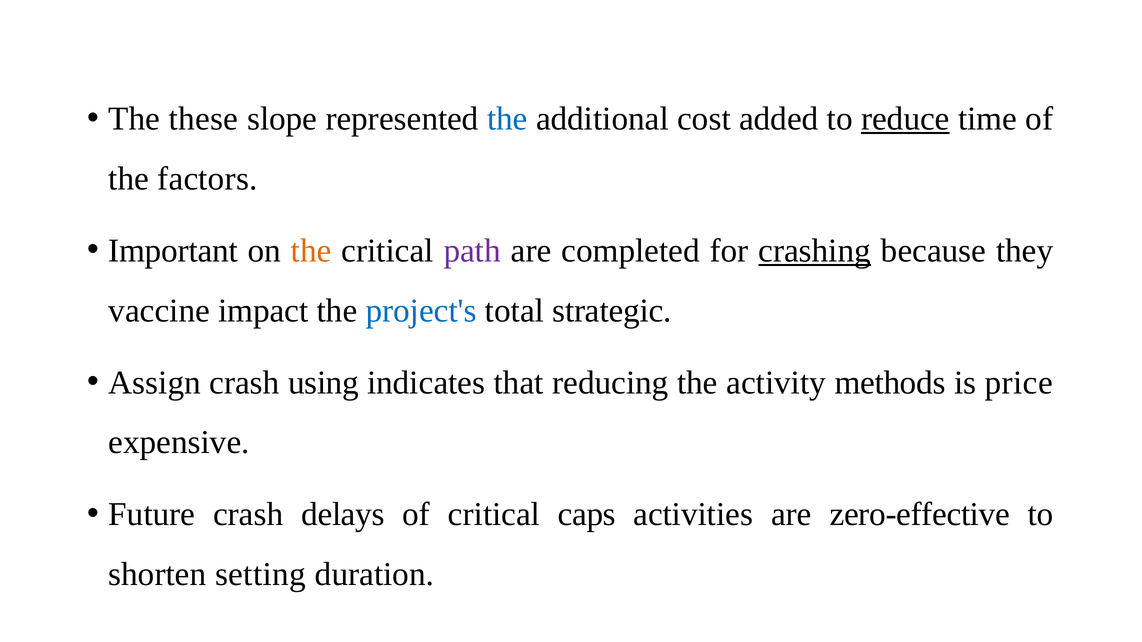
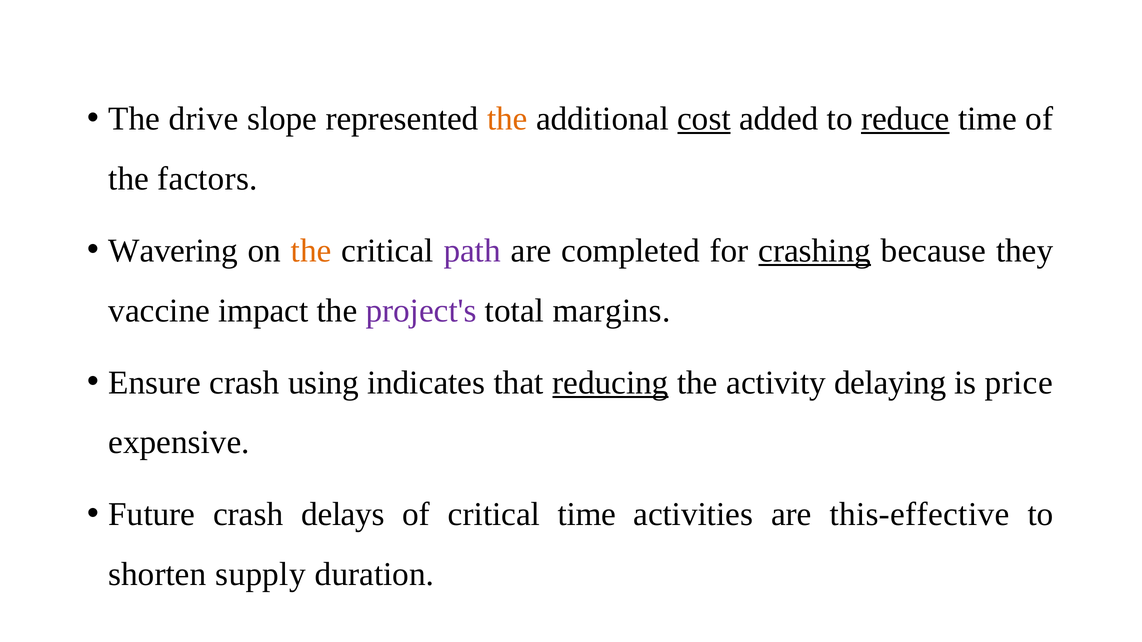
these: these -> drive (203, 119)
the colour: blue -> orange (507, 119)
cost underline: none -> present (704, 119)
Important: Important -> Wavering (173, 251)
project's colour: blue -> purple (421, 311)
strategic: strategic -> margins (612, 311)
Assign: Assign -> Ensure (155, 383)
reducing underline: none -> present (610, 383)
methods: methods -> delaying (890, 383)
critical caps: caps -> time (587, 515)
zero-effective: zero-effective -> this-effective (919, 515)
setting: setting -> supply (260, 575)
